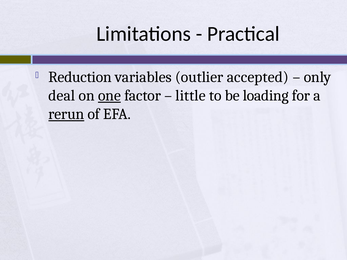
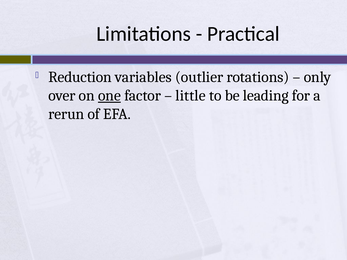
accepted: accepted -> rotations (258, 77)
deal: deal -> over (62, 96)
loading: loading -> leading (266, 96)
rerun underline: present -> none (66, 114)
